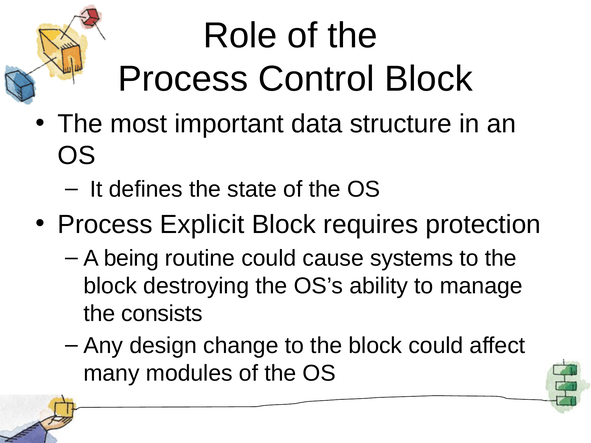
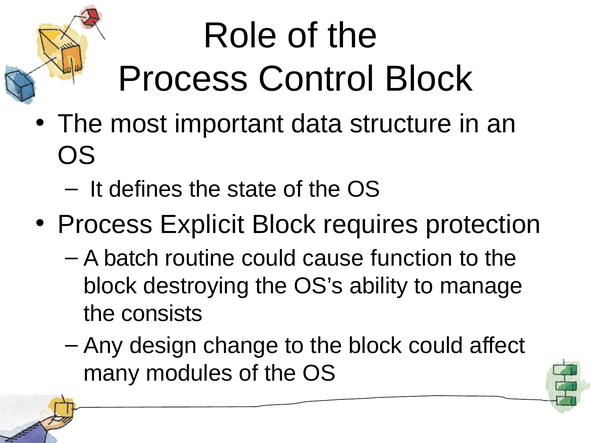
being: being -> batch (131, 258)
systems: systems -> function (411, 258)
